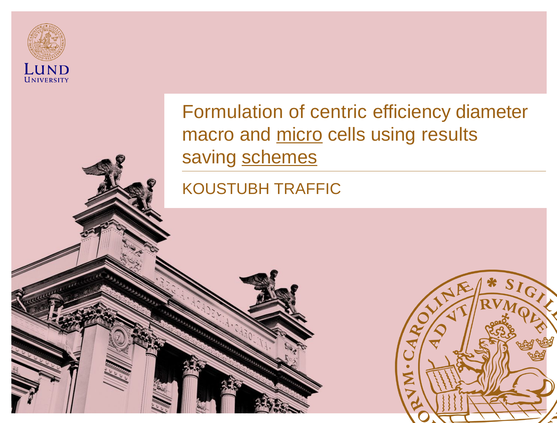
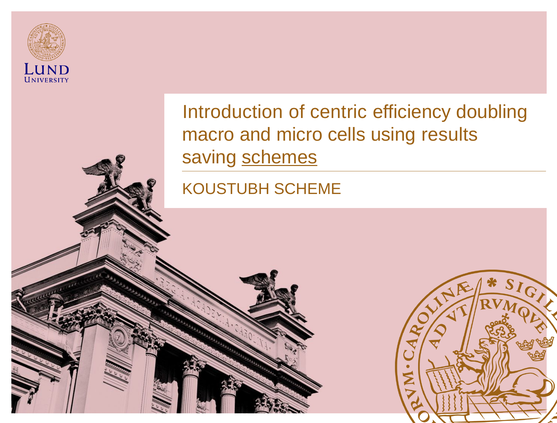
Formulation: Formulation -> Introduction (233, 112)
diameter: diameter -> doubling (492, 112)
micro underline: present -> none (299, 135)
TRAFFIC: TRAFFIC -> SCHEME (308, 189)
